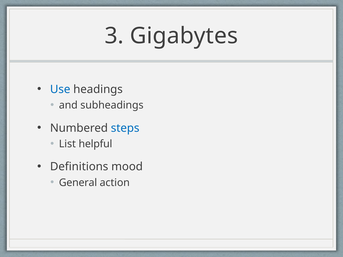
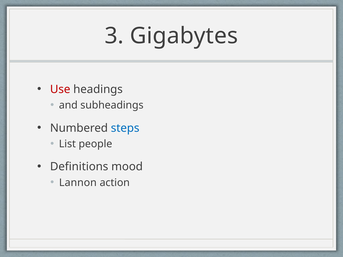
Use colour: blue -> red (60, 89)
helpful: helpful -> people (95, 144)
General: General -> Lannon (78, 183)
